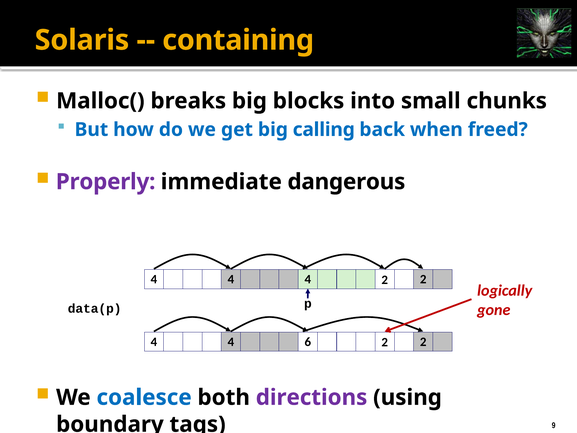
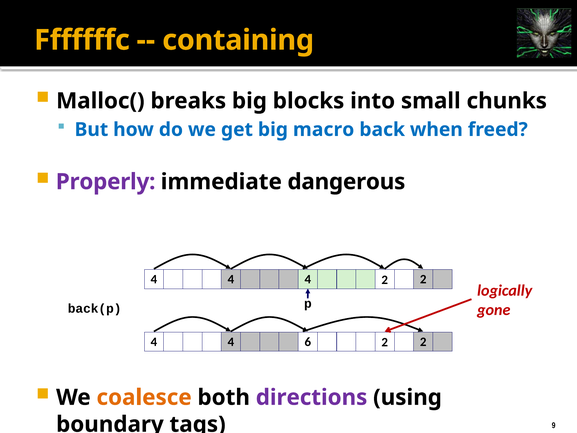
Solaris: Solaris -> Fffffffc (82, 40)
calling: calling -> macro (324, 129)
data(p: data(p -> back(p (95, 308)
coalesce colour: blue -> orange (144, 397)
